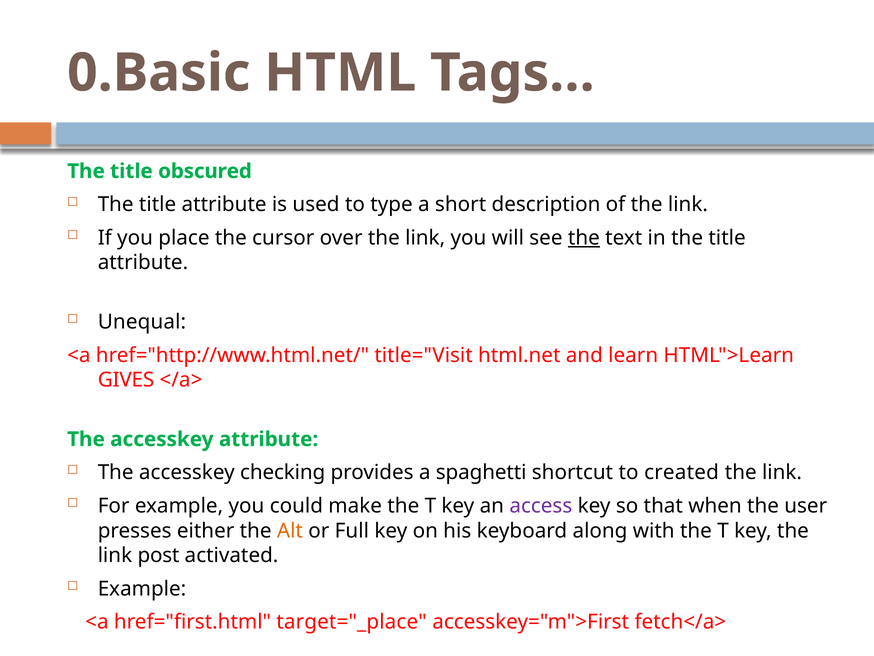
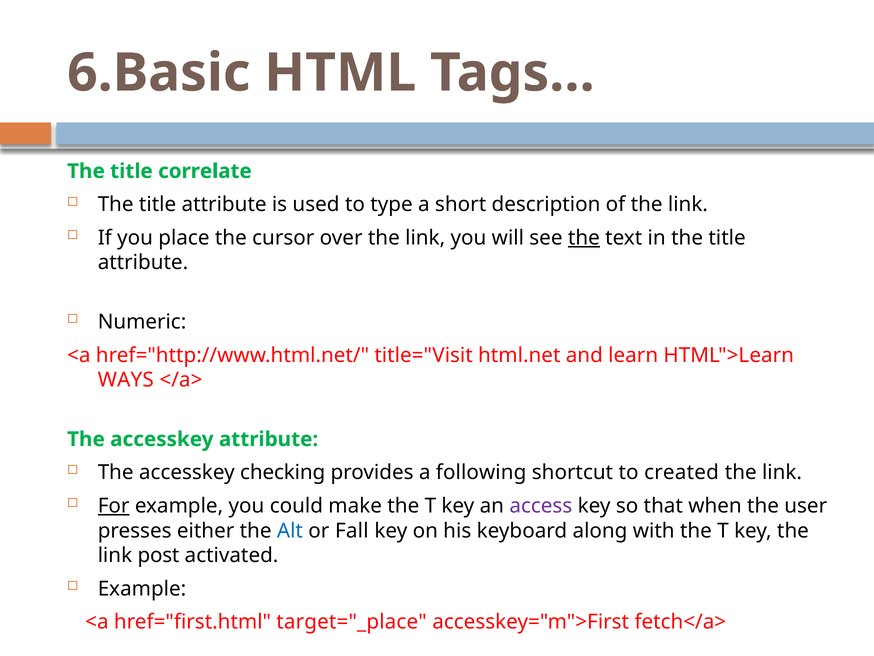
0.Basic: 0.Basic -> 6.Basic (159, 73)
obscured: obscured -> correlate (205, 171)
Unequal: Unequal -> Numeric (142, 322)
GIVES: GIVES -> WAYS (126, 380)
spaghetti: spaghetti -> following (481, 472)
For underline: none -> present (114, 506)
Alt colour: orange -> blue (290, 530)
Full: Full -> Fall (352, 530)
